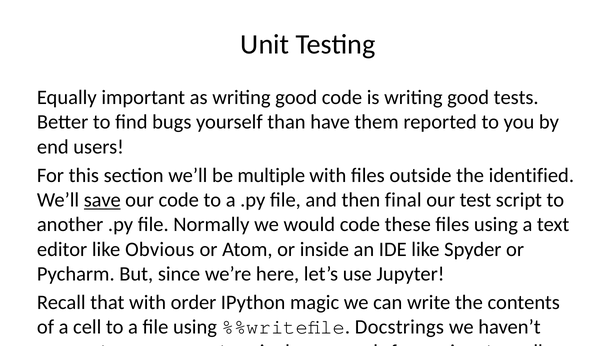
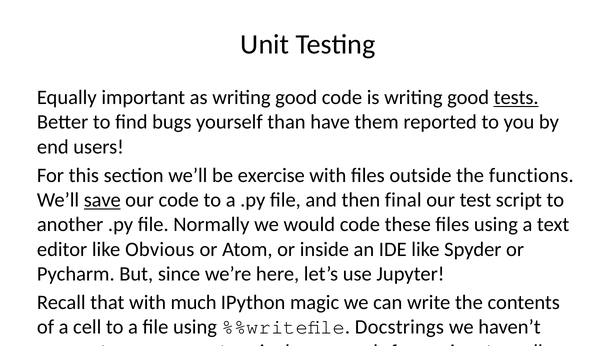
tests underline: none -> present (516, 98)
be multiple: multiple -> exercise (271, 176)
the identified: identified -> functions (531, 176)
with order: order -> much (194, 303)
